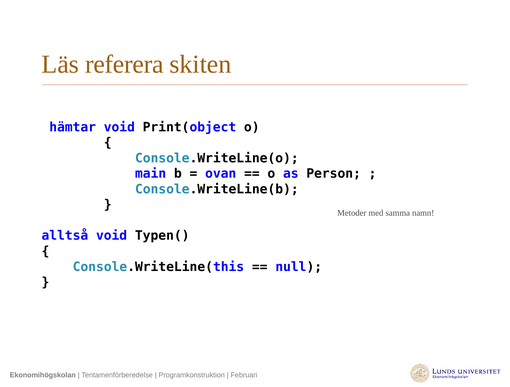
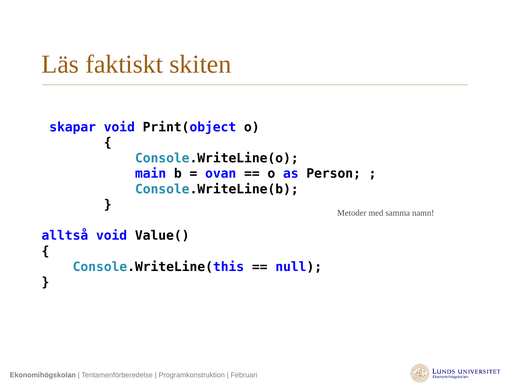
referera: referera -> faktiskt (124, 64)
hämtar: hämtar -> skapar (73, 127)
Typen(: Typen( -> Value( (162, 236)
